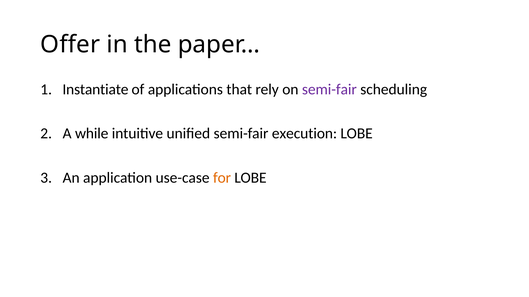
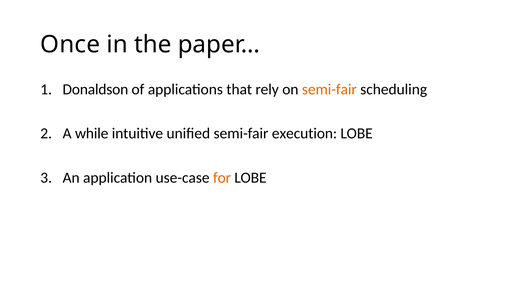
Offer: Offer -> Once (70, 44)
Instantiate: Instantiate -> Donaldson (95, 89)
semi-fair colour: purple -> orange (329, 89)
